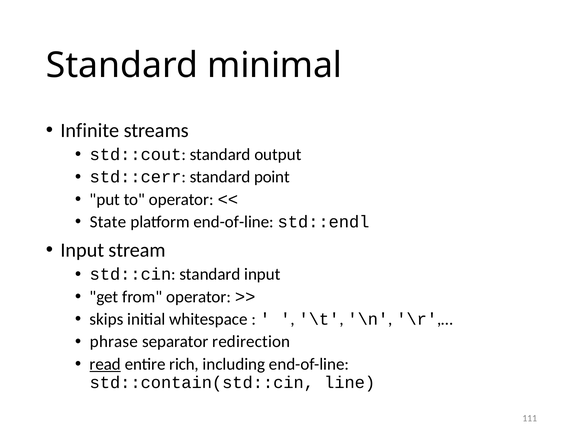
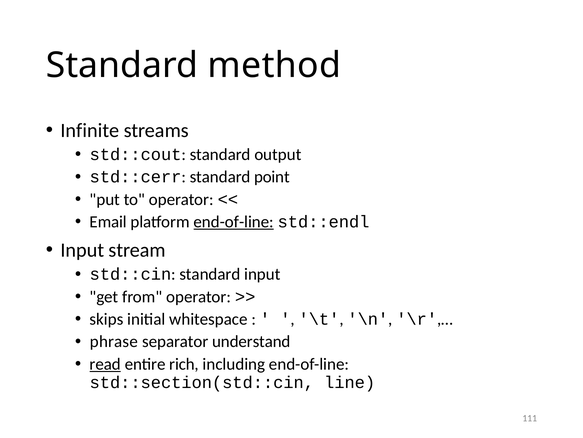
minimal: minimal -> method (274, 65)
State: State -> Email (108, 221)
end-of-line underline: none -> present (234, 221)
redirection: redirection -> understand (251, 341)
std::contain(std::cin: std::contain(std::cin -> std::section(std::cin (202, 382)
